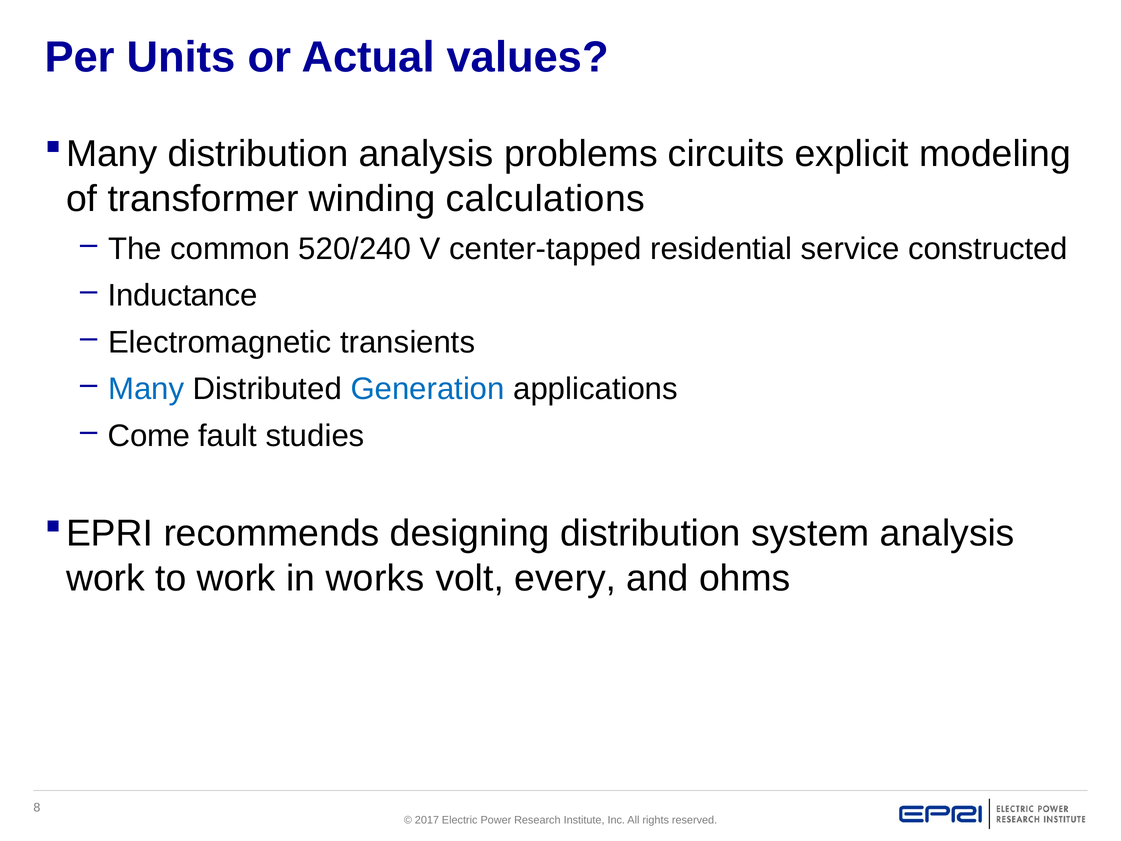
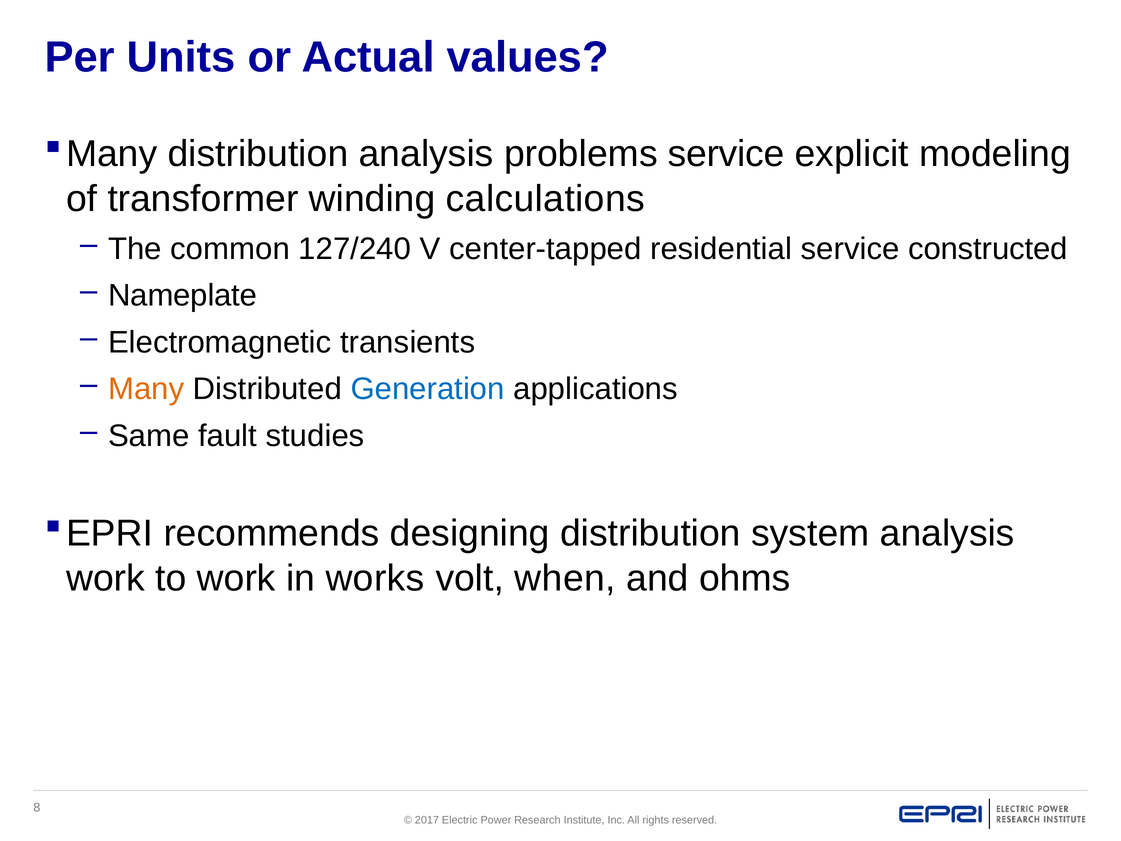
problems circuits: circuits -> service (726, 154)
520/240: 520/240 -> 127/240 (355, 249)
Inductance: Inductance -> Nameplate (183, 296)
Many colour: blue -> orange (146, 389)
Come: Come -> Same (149, 436)
every: every -> when (565, 578)
